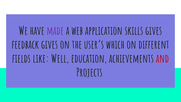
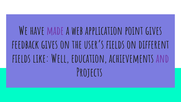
skills: skills -> point (134, 31)
user’s which: which -> fields (115, 45)
and colour: red -> purple (162, 59)
